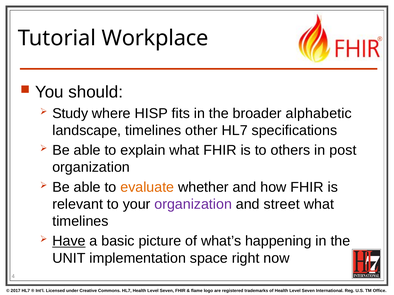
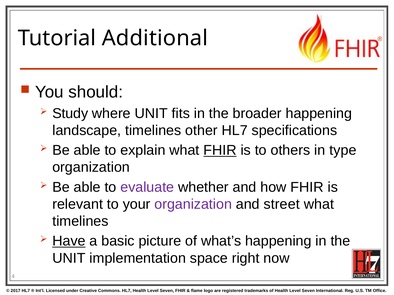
Workplace: Workplace -> Additional (155, 38)
where HISP: HISP -> UNIT (151, 114)
broader alphabetic: alphabetic -> happening (319, 114)
FHIR underline: none -> present (220, 150)
post: post -> type (343, 150)
evaluate colour: orange -> purple (147, 187)
